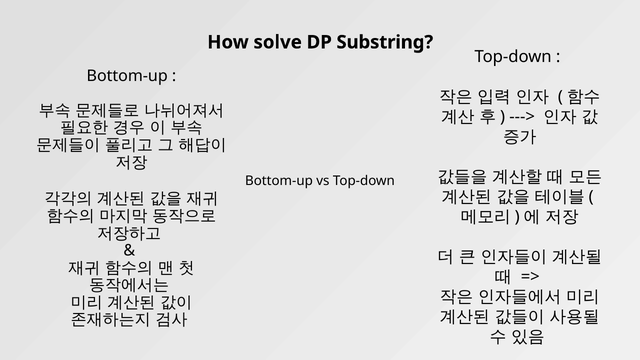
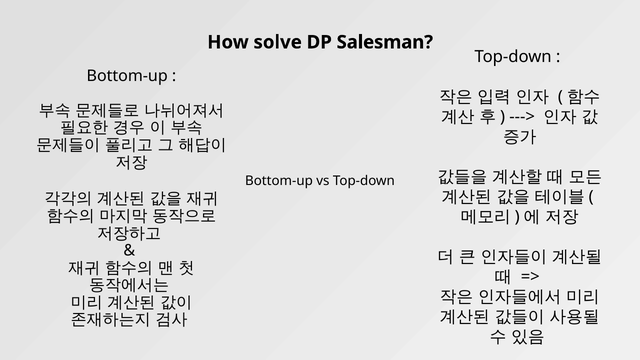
Substring: Substring -> Salesman (385, 42)
